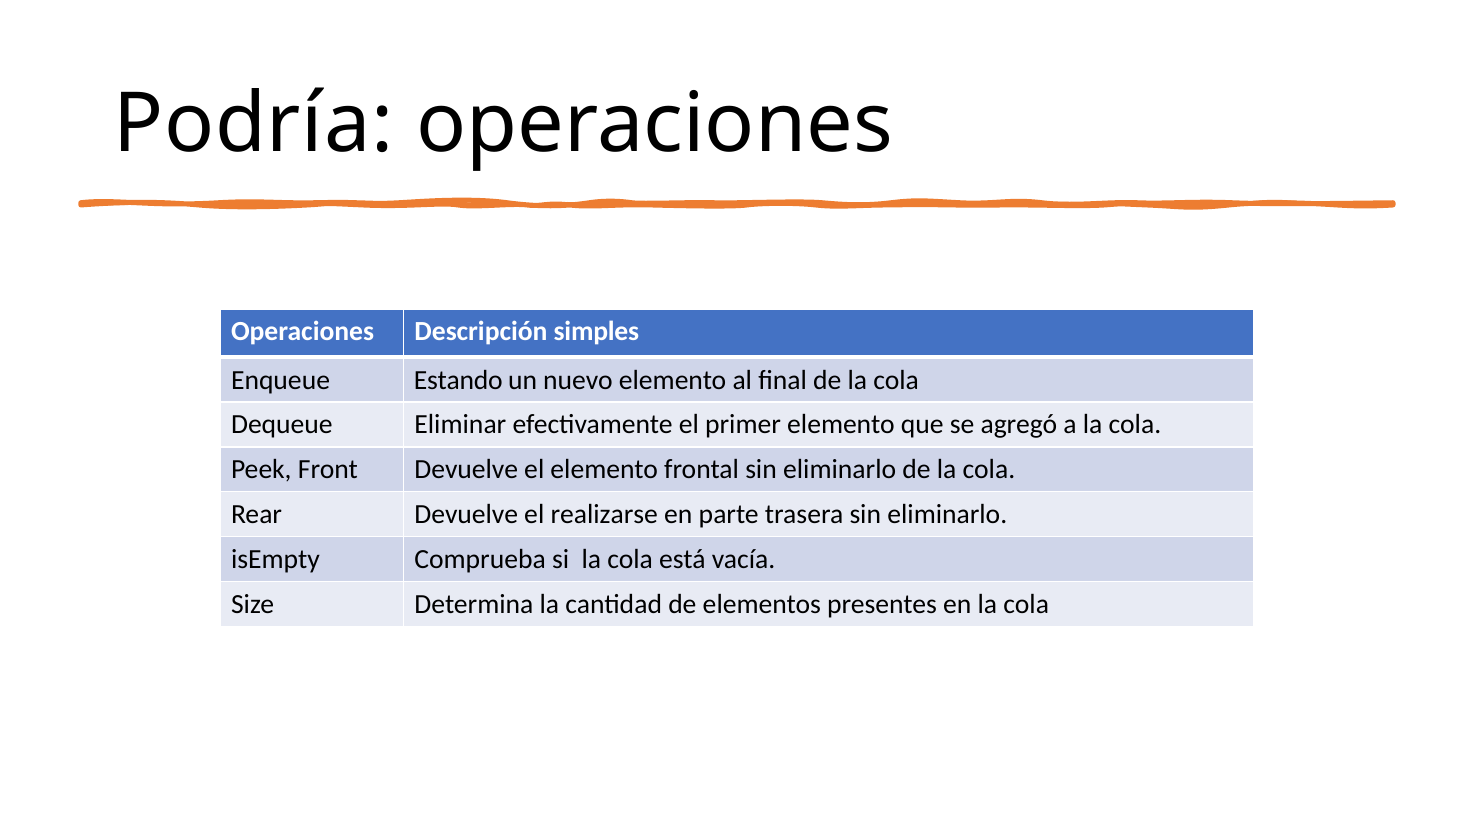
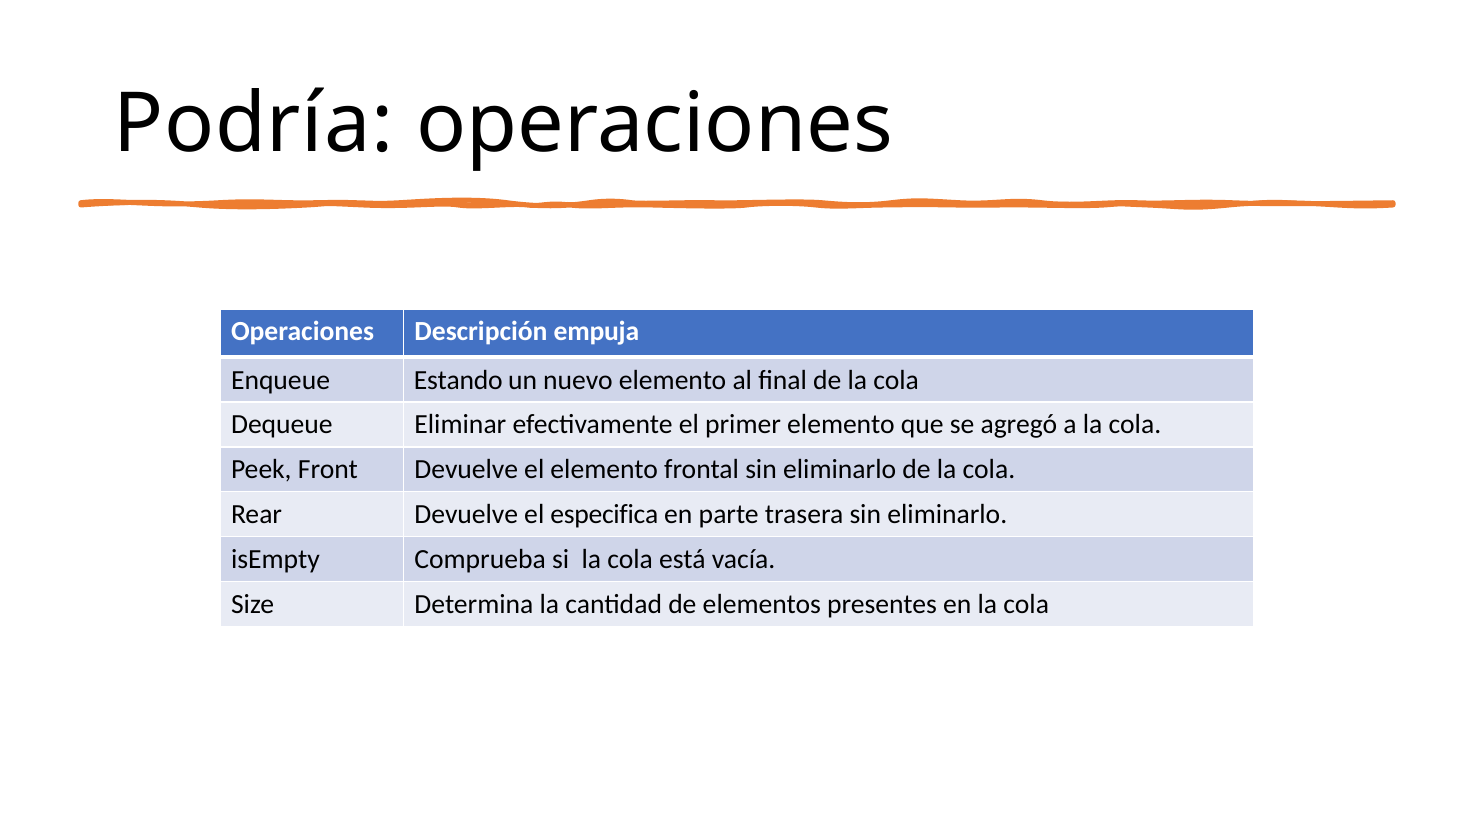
simples: simples -> empuja (596, 332)
realizarse: realizarse -> especifica (604, 515)
